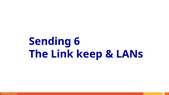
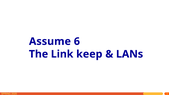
Sending: Sending -> Assume (50, 41)
